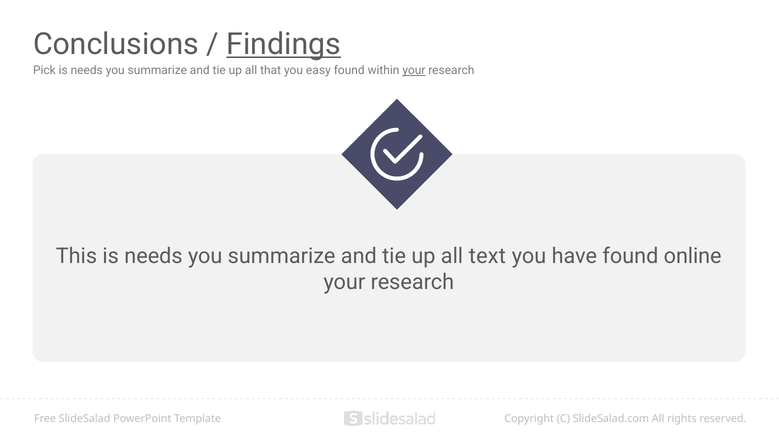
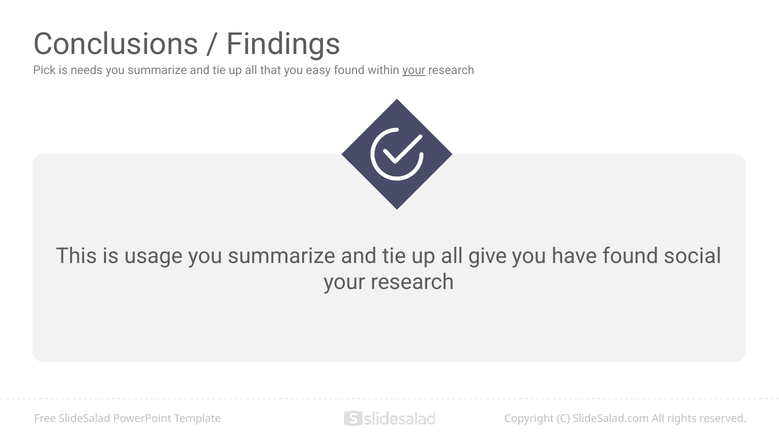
Findings underline: present -> none (284, 44)
This is needs: needs -> usage (153, 256)
text: text -> give (488, 256)
online: online -> social (693, 256)
